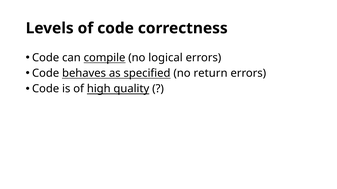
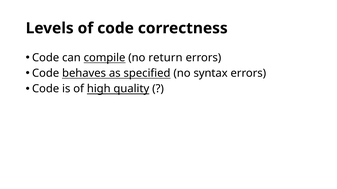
logical: logical -> return (165, 58)
return: return -> syntax (211, 73)
